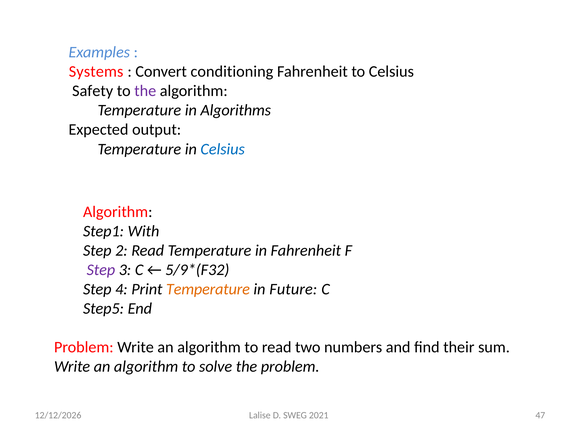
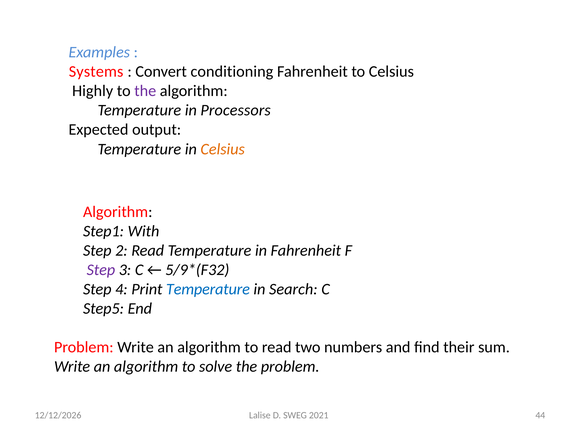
Safety: Safety -> Highly (93, 91)
Algorithms: Algorithms -> Processors (236, 110)
Celsius colour: blue -> orange (223, 149)
Temperature colour: orange -> blue (208, 289)
Future: Future -> Search (293, 289)
47: 47 -> 44 (540, 415)
